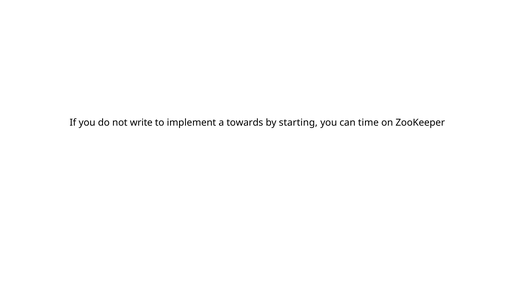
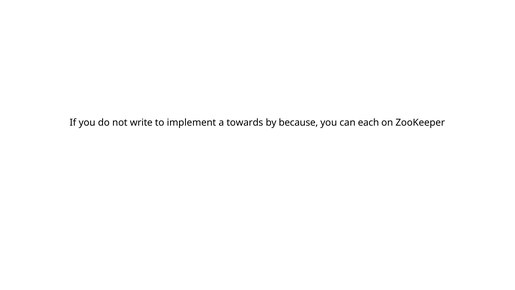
starting: starting -> because (298, 123)
time: time -> each (368, 123)
